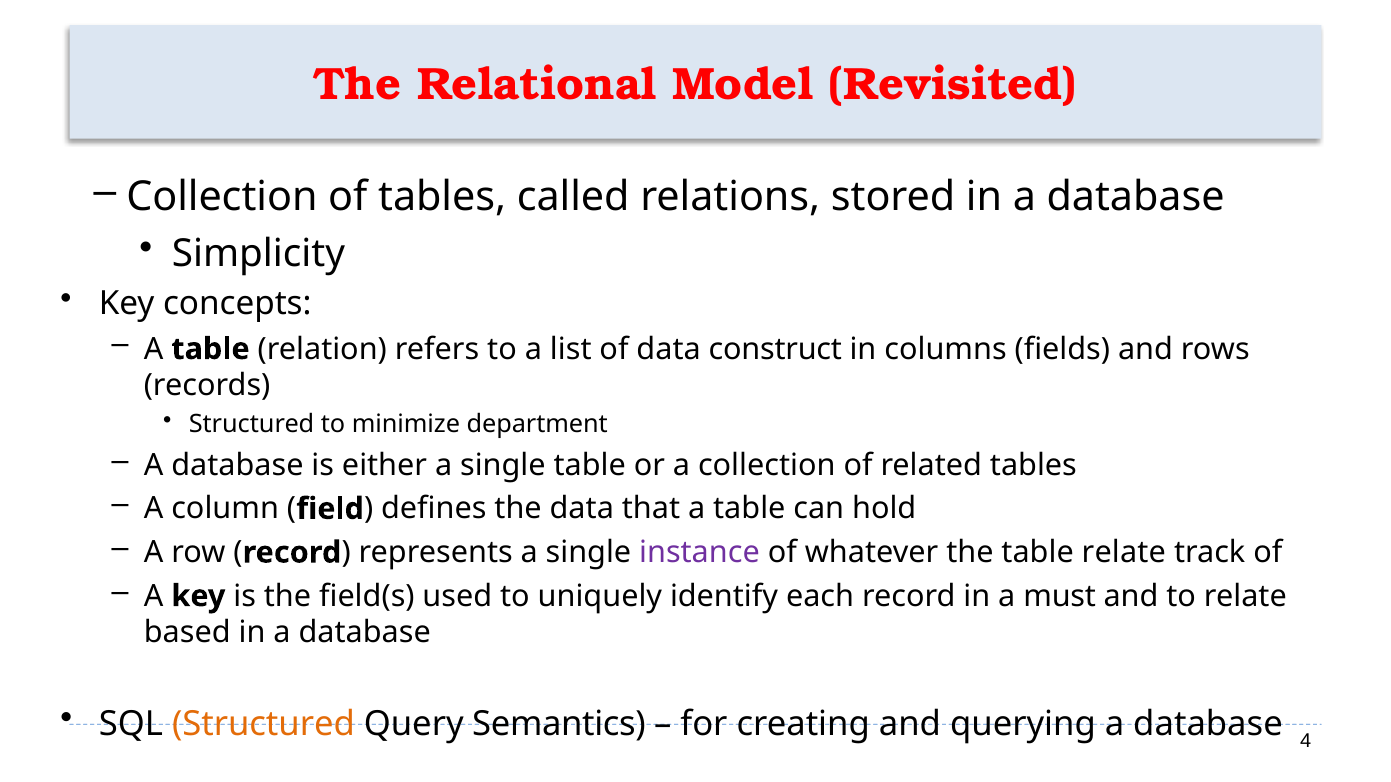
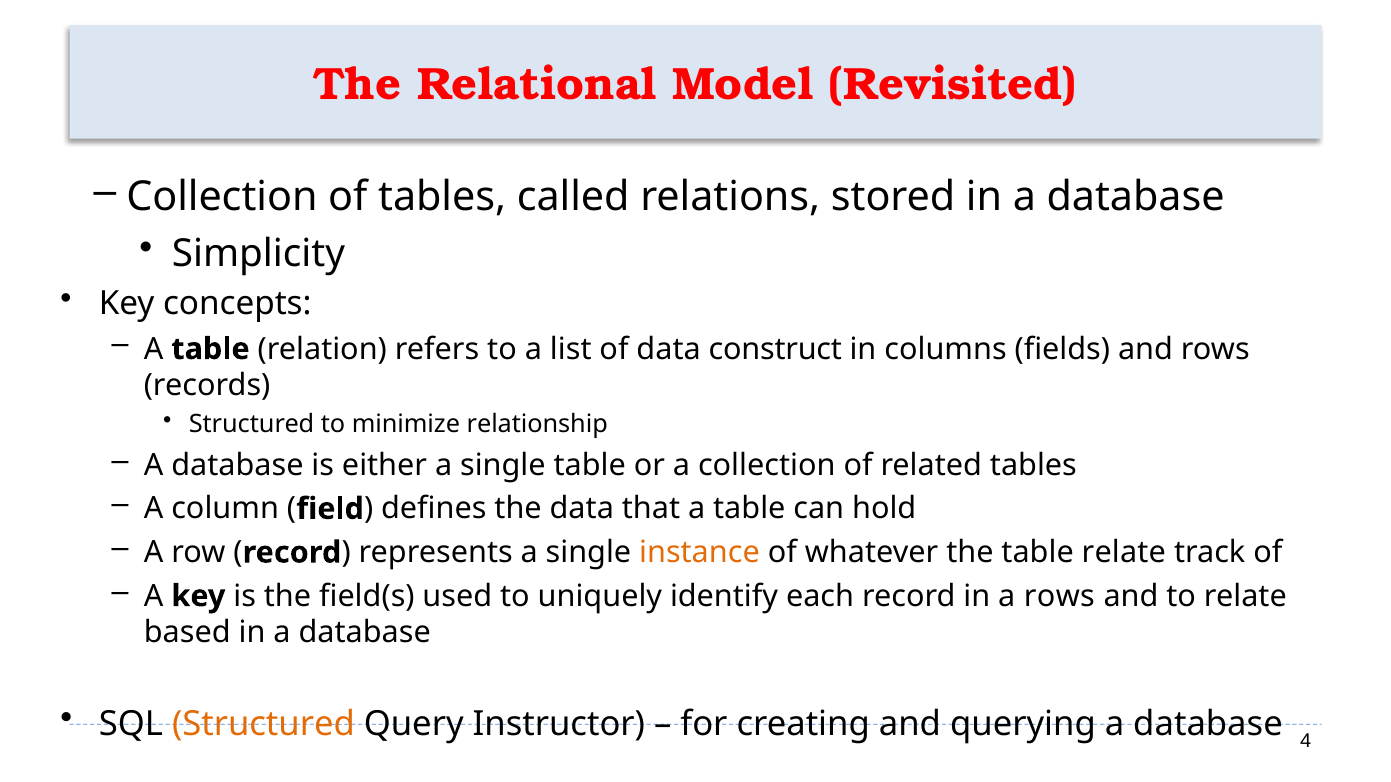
department: department -> relationship (537, 425)
instance colour: purple -> orange (700, 553)
a must: must -> rows (1059, 596)
Semantics: Semantics -> Instructor (559, 724)
